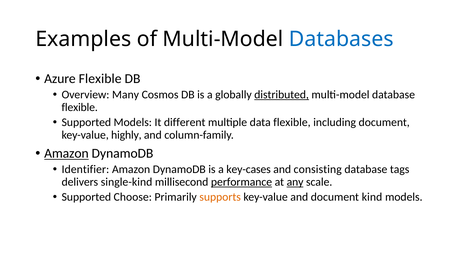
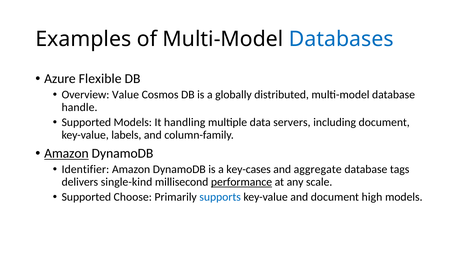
Many: Many -> Value (125, 95)
distributed underline: present -> none (282, 95)
flexible: flexible -> handle (80, 107)
different: different -> handling (185, 122)
data flexible: flexible -> servers (292, 122)
highly: highly -> labels (126, 135)
consisting: consisting -> aggregate (318, 169)
any underline: present -> none (295, 182)
supports colour: orange -> blue (220, 197)
kind: kind -> high (372, 197)
